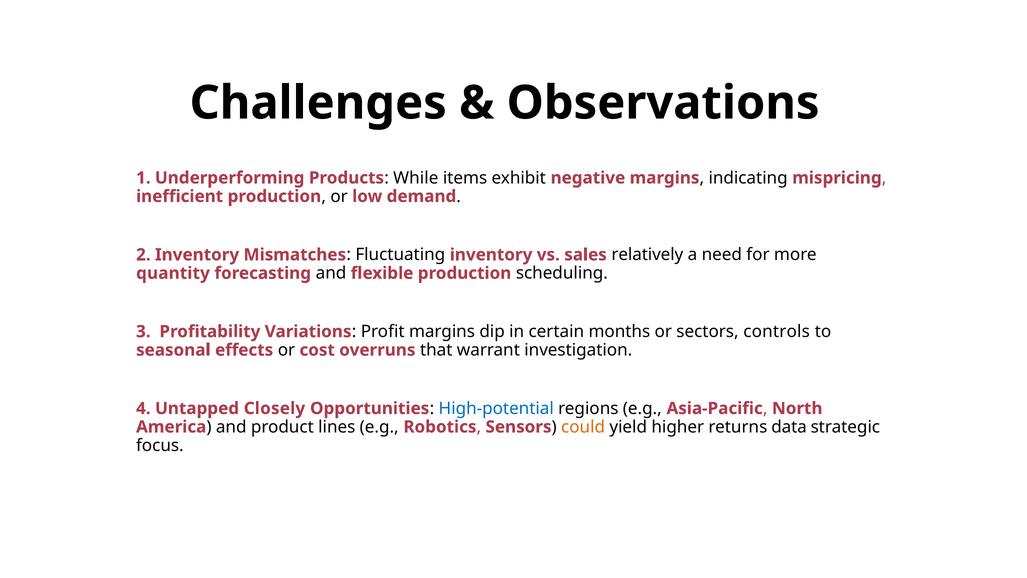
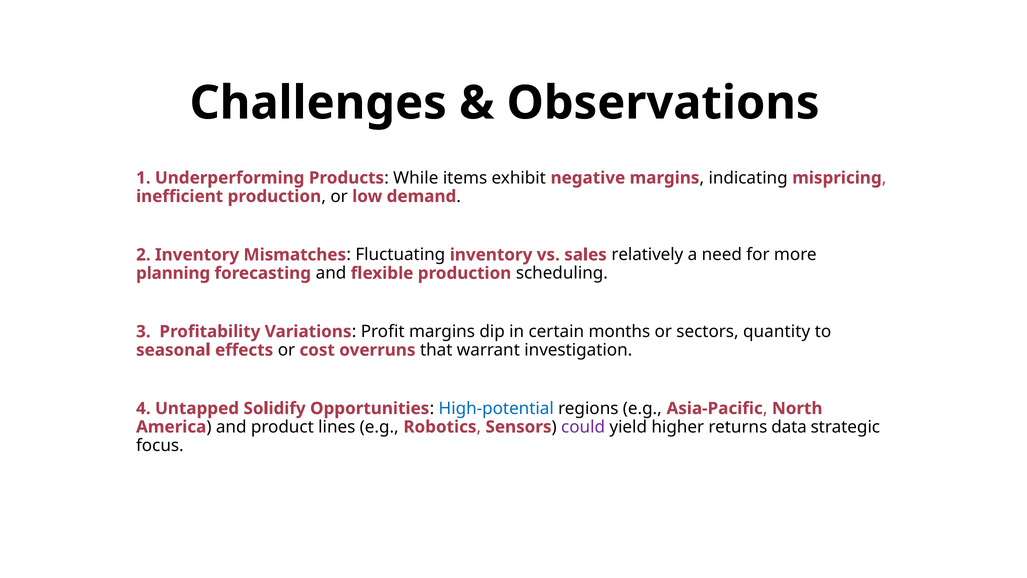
quantity: quantity -> planning (173, 273)
controls: controls -> quantity (777, 331)
Closely: Closely -> Solidify (275, 408)
could colour: orange -> purple (583, 427)
